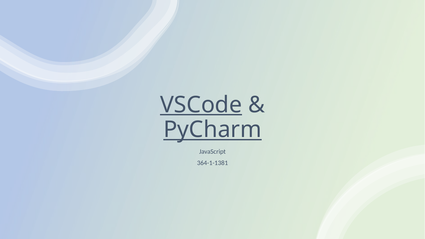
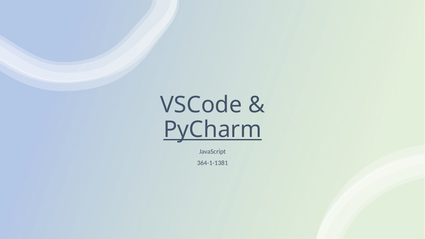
VSCode underline: present -> none (201, 105)
